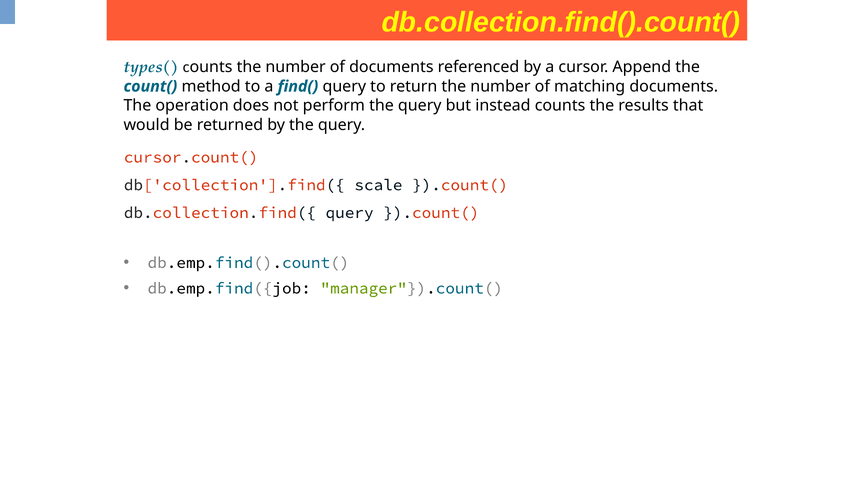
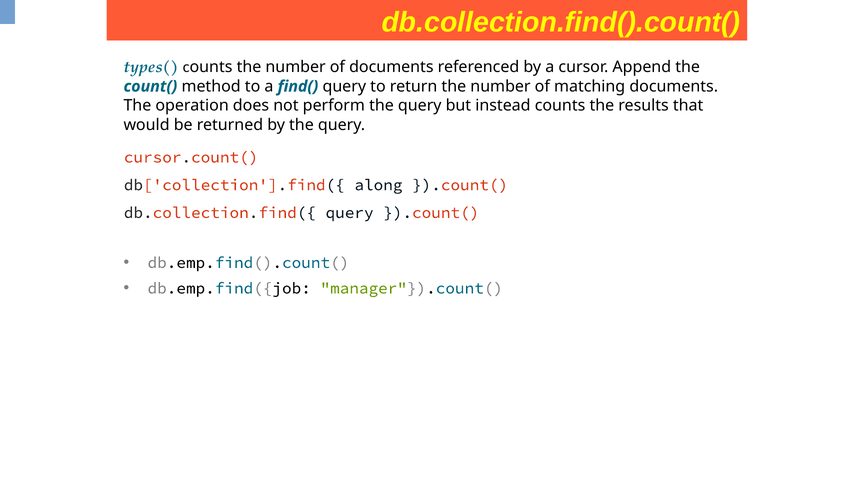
scale: scale -> along (378, 185)
